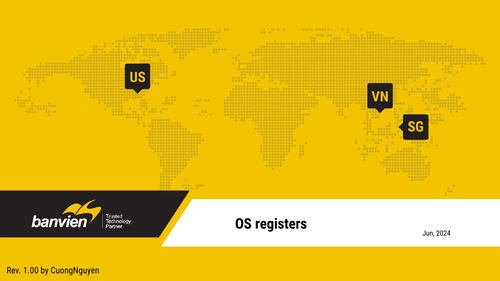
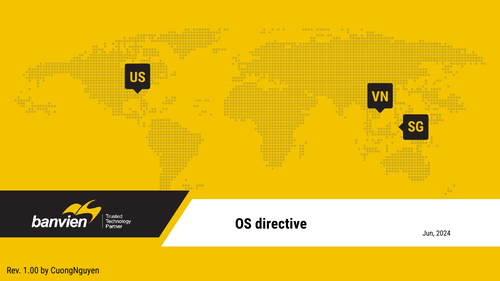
registers: registers -> directive (281, 224)
